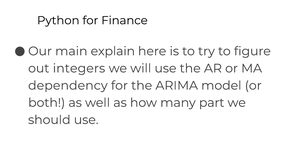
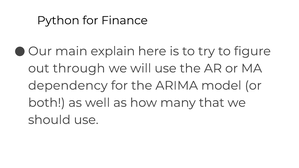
integers: integers -> through (79, 68)
part: part -> that (212, 103)
